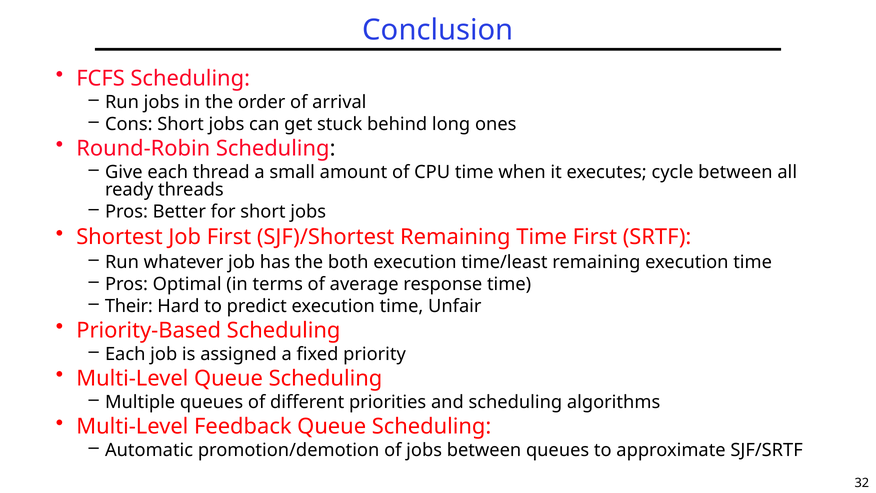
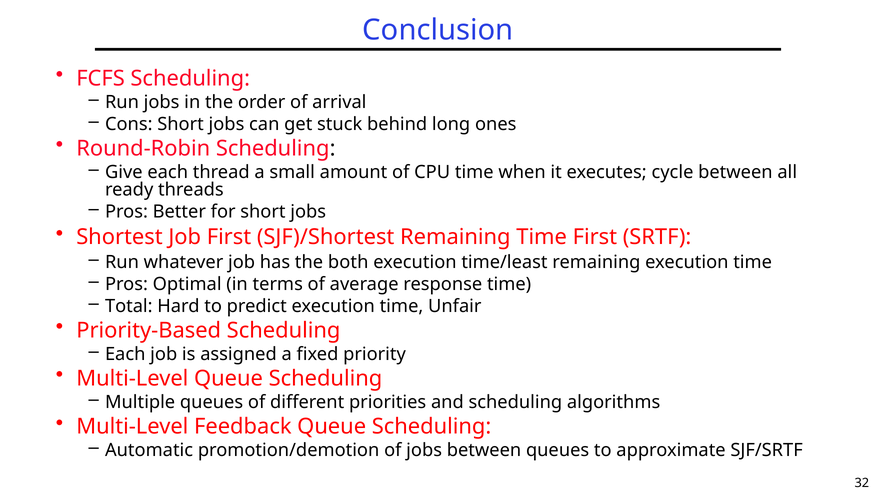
Their: Their -> Total (129, 306)
